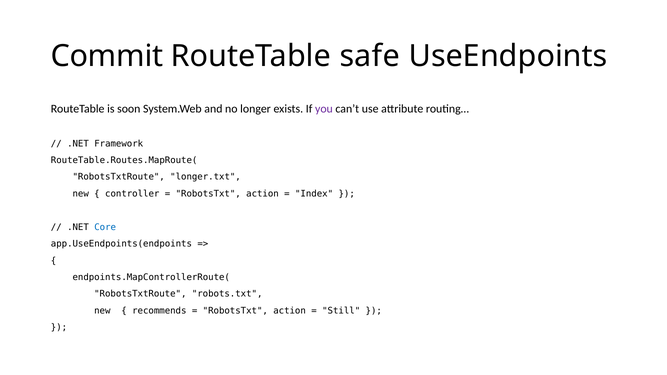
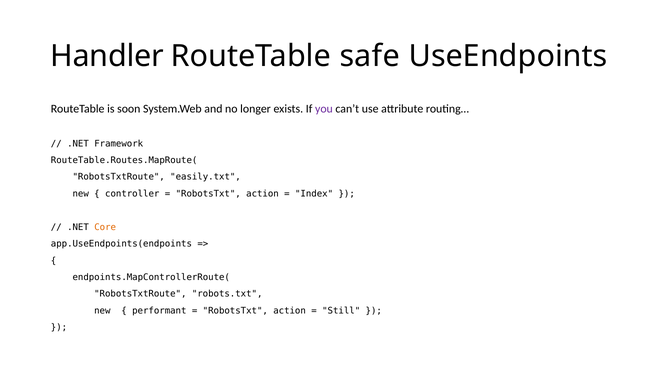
Commit: Commit -> Handler (107, 56)
longer.txt: longer.txt -> easily.txt (206, 177)
Core colour: blue -> orange (105, 227)
recommends: recommends -> performant (159, 311)
